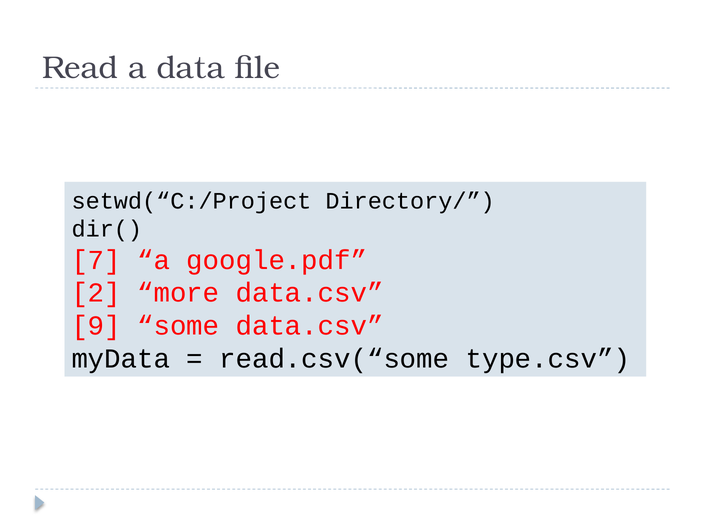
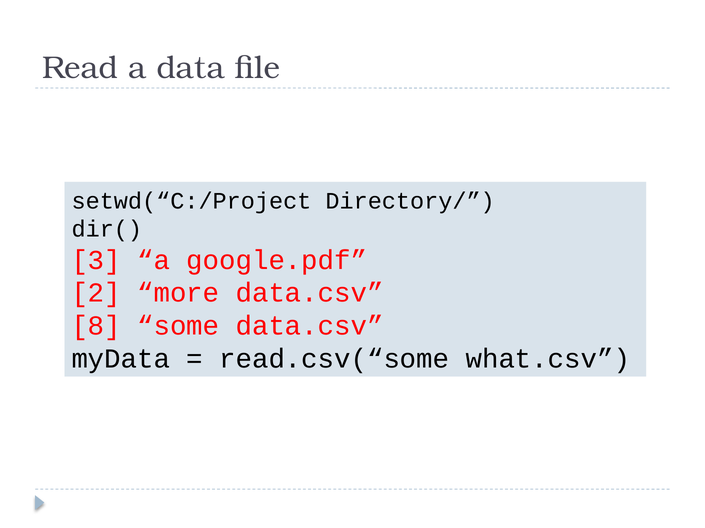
7: 7 -> 3 (96, 260)
9: 9 -> 8 (96, 326)
type.csv: type.csv -> what.csv (548, 359)
